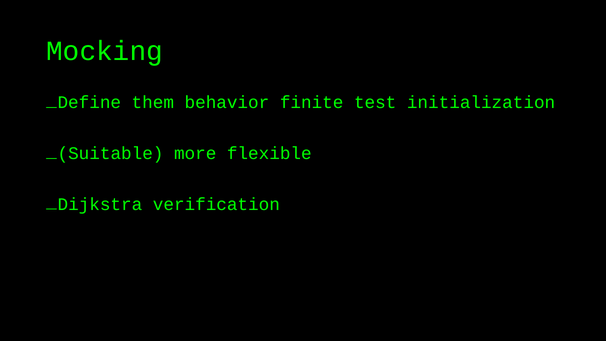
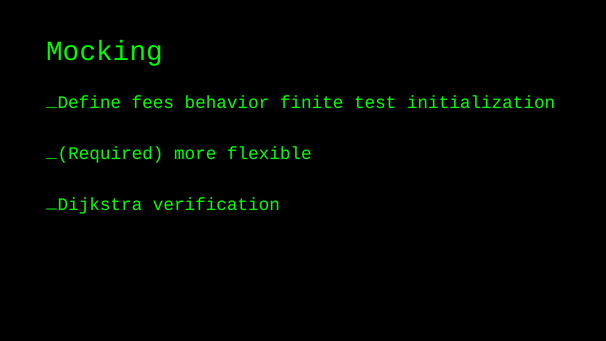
them: them -> fees (153, 102)
Suitable: Suitable -> Required (111, 153)
